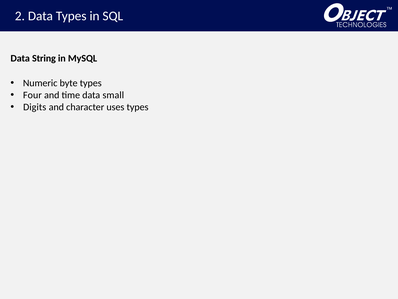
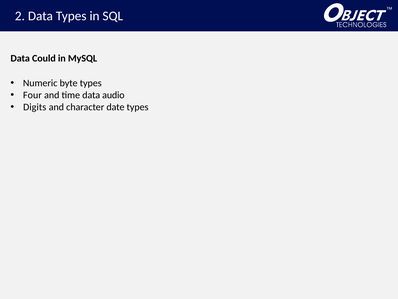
String: String -> Could (44, 58)
small: small -> audio (113, 95)
uses: uses -> date (115, 107)
